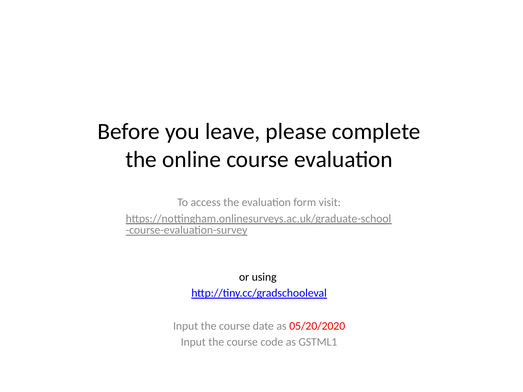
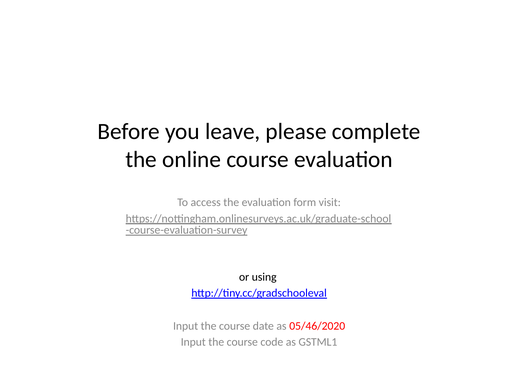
05/20/2020: 05/20/2020 -> 05/46/2020 (317, 326)
